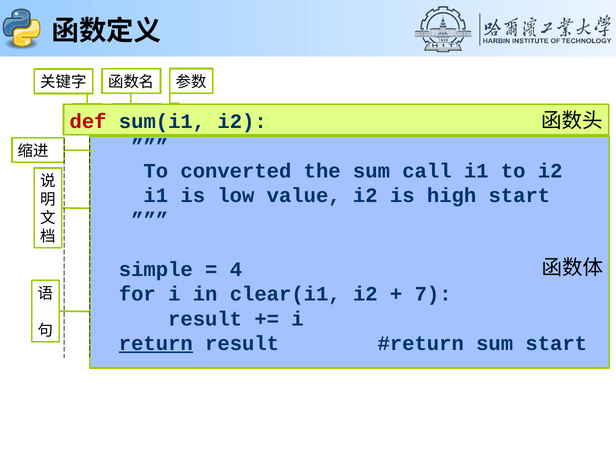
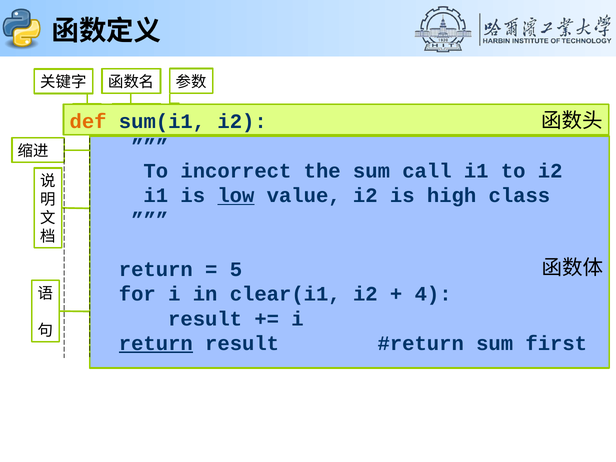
def colour: red -> orange (88, 122)
converted: converted -> incorrect (236, 171)
low underline: none -> present (236, 196)
high start: start -> class (519, 196)
simple: simple -> return (156, 269)
4: 4 -> 5 (236, 269)
7: 7 -> 4 (433, 294)
sum start: start -> first (556, 343)
